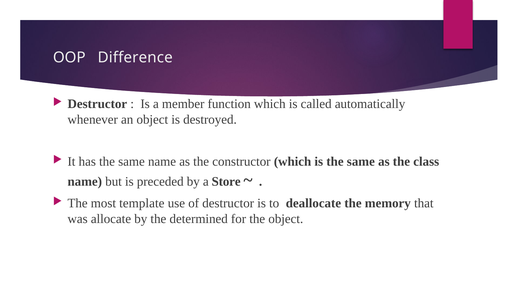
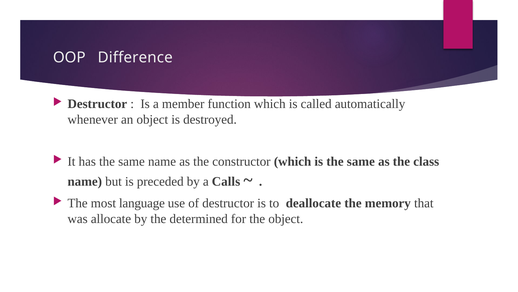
Store: Store -> Calls (226, 181)
template: template -> language (142, 203)
